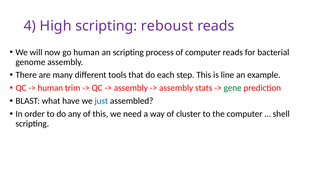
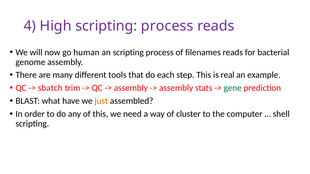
reboust: reboust -> process (167, 26)
of computer: computer -> filenames (203, 52)
line: line -> real (228, 75)
human: human -> sbatch (50, 88)
just colour: blue -> orange (101, 101)
